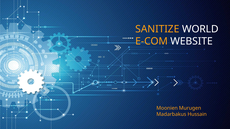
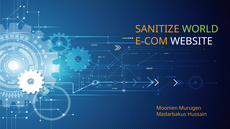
WORLD colour: white -> light green (200, 29)
